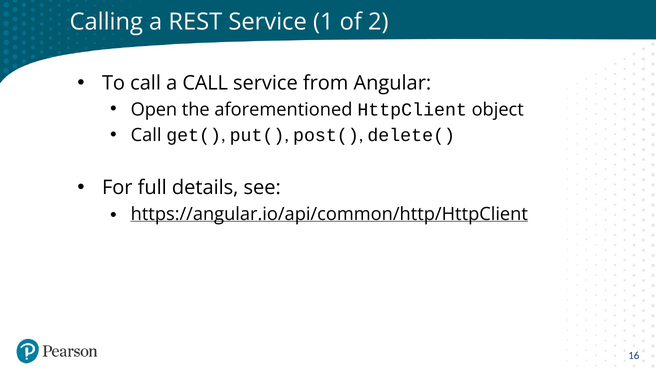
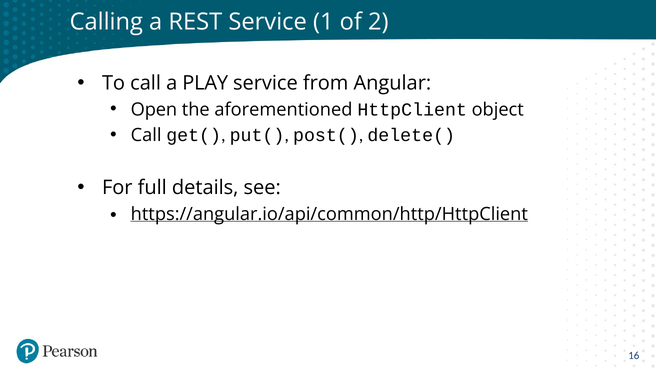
a CALL: CALL -> PLAY (205, 83)
